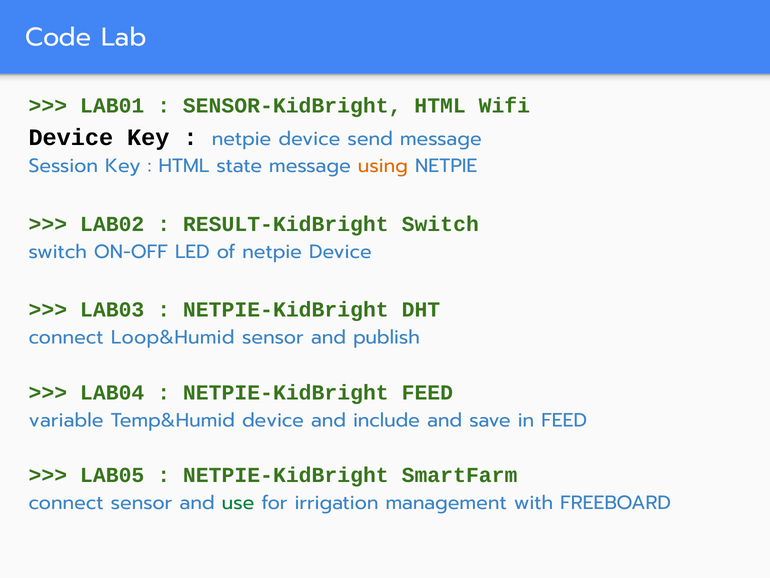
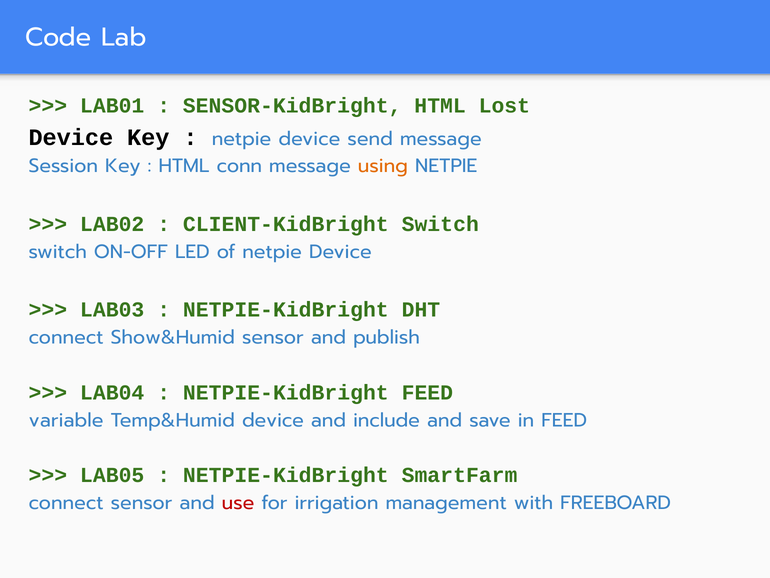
Wifi: Wifi -> Lost (504, 106)
state: state -> conn (239, 166)
RESULT-KidBright: RESULT-KidBright -> CLIENT-KidBright (286, 224)
Loop&Humid: Loop&Humid -> Show&Humid (173, 337)
use colour: green -> red (238, 502)
